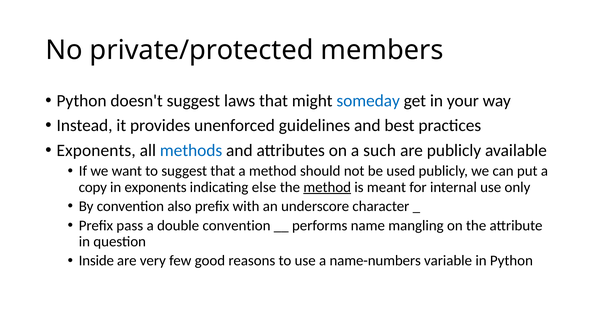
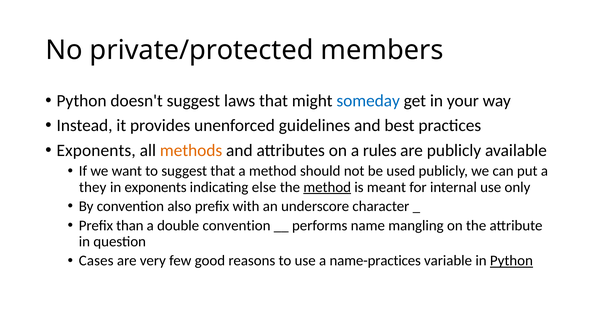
methods colour: blue -> orange (191, 150)
such: such -> rules (380, 150)
copy: copy -> they (93, 187)
pass: pass -> than (130, 225)
Inside: Inside -> Cases (96, 260)
name-numbers: name-numbers -> name-practices (375, 260)
Python underline: none -> present (511, 260)
